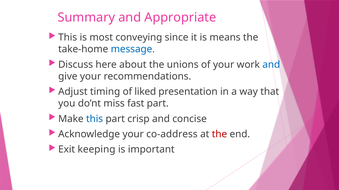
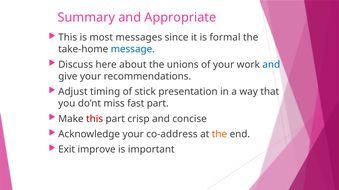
conveying: conveying -> messages (139, 38)
means: means -> formal (225, 38)
liked: liked -> stick (145, 92)
this colour: blue -> red (95, 119)
the colour: red -> orange (219, 135)
keeping: keeping -> improve (97, 150)
